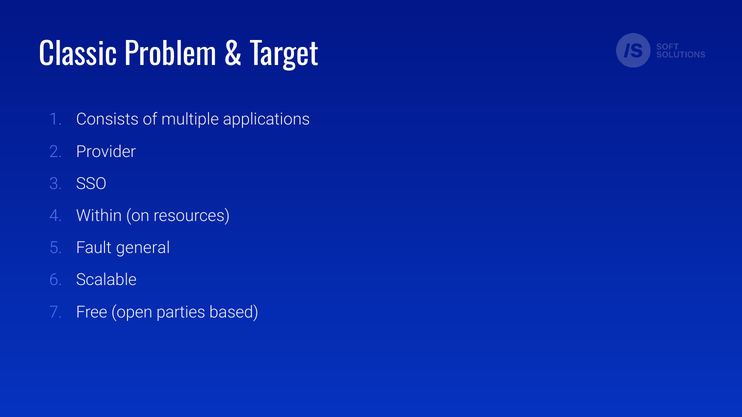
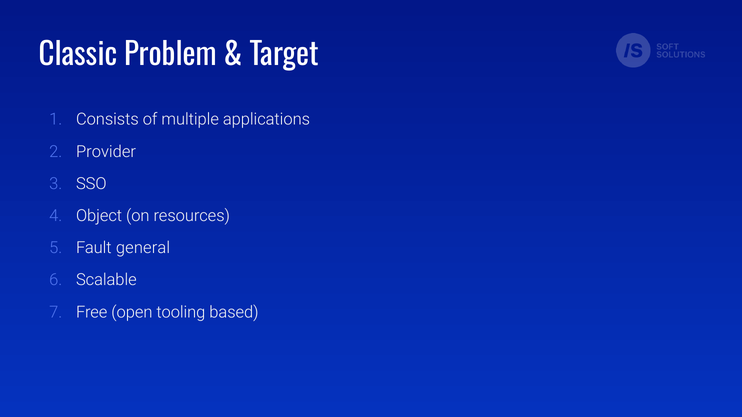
Within: Within -> Object (99, 216)
parties: parties -> tooling (181, 312)
